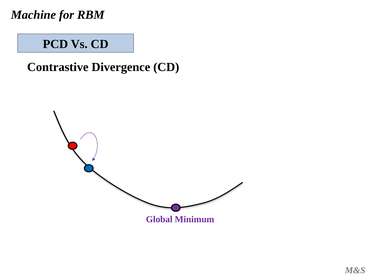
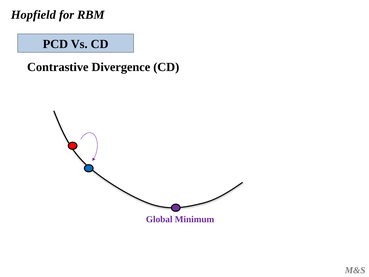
Machine: Machine -> Hopfield (33, 15)
